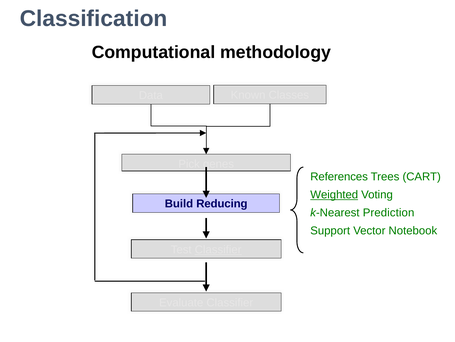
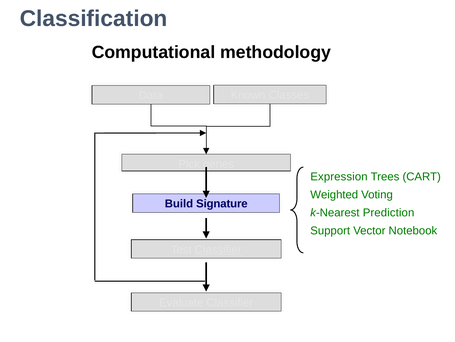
References: References -> Expression (339, 176)
Weighted underline: present -> none (334, 194)
Reducing: Reducing -> Signature (222, 203)
